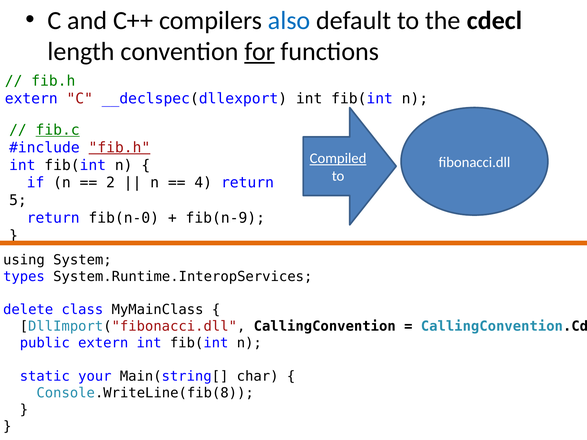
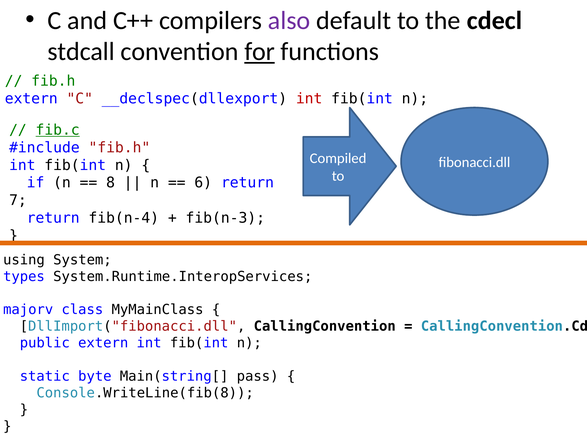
also colour: blue -> purple (289, 20)
length: length -> stdcall (81, 52)
int colour: black -> red (309, 99)
fib.h underline: present -> none (119, 148)
Compiled underline: present -> none (338, 159)
2: 2 -> 8 (111, 183)
4: 4 -> 6 (203, 183)
5: 5 -> 7 (18, 201)
fib(n-0: fib(n-0 -> fib(n-4 (124, 218)
fib(n-9: fib(n-9 -> fib(n-3 (225, 218)
delete: delete -> majorv (28, 310)
your: your -> byte (95, 376)
char: char -> pass (258, 376)
